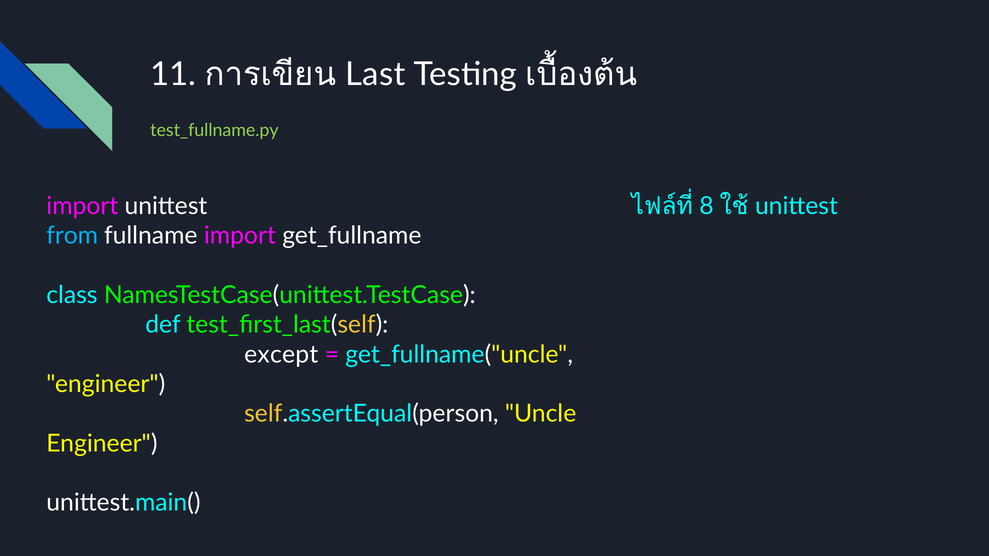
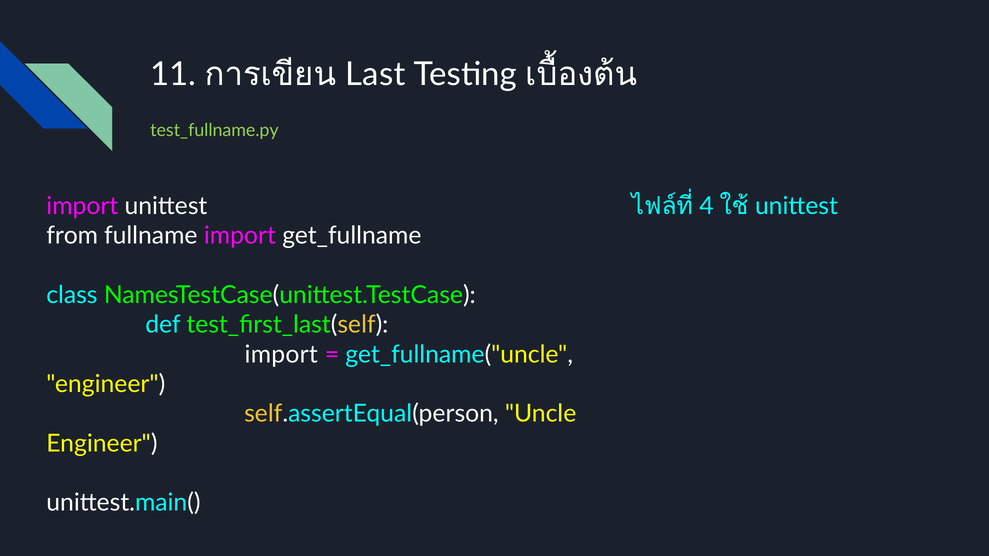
8: 8 -> 4 (707, 206)
from colour: light blue -> white (72, 236)
except: except -> import (281, 355)
